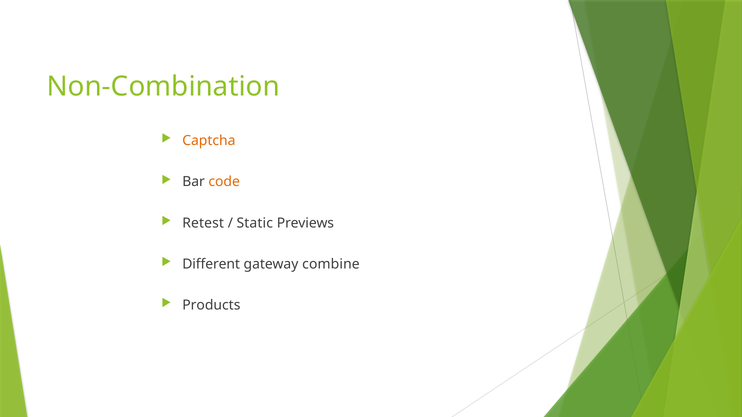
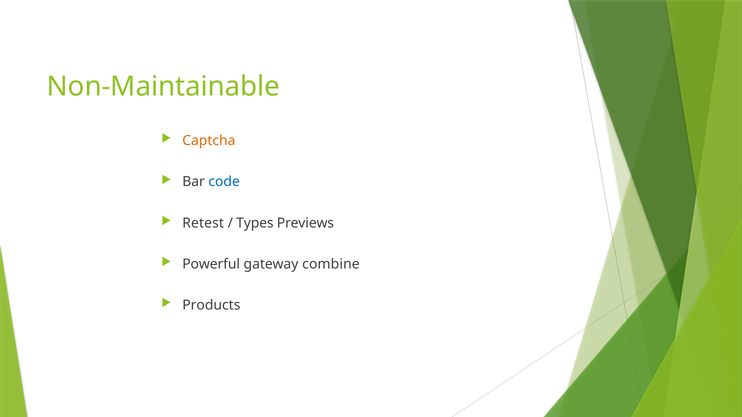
Non-Combination: Non-Combination -> Non-Maintainable (163, 87)
code colour: orange -> blue (224, 182)
Static: Static -> Types (255, 223)
Different: Different -> Powerful (211, 264)
